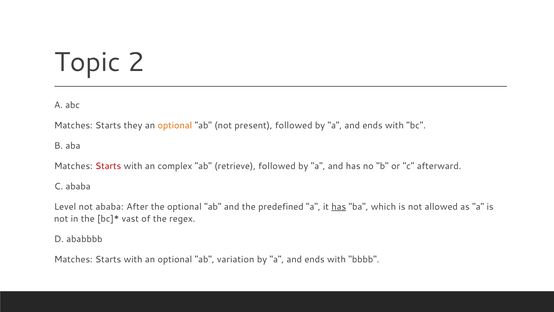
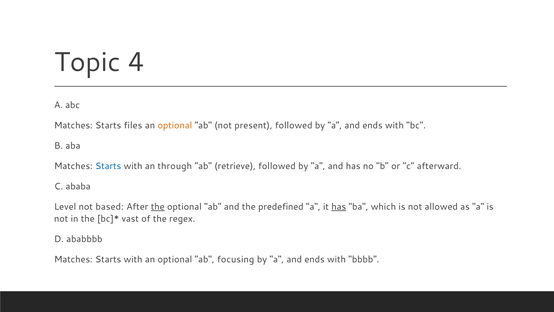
2: 2 -> 4 (136, 62)
they: they -> files (133, 125)
Starts colour: red -> blue (108, 166)
complex: complex -> through (175, 166)
not ababa: ababa -> based (110, 206)
the underline: none -> present (158, 206)
variation: variation -> focusing (236, 259)
